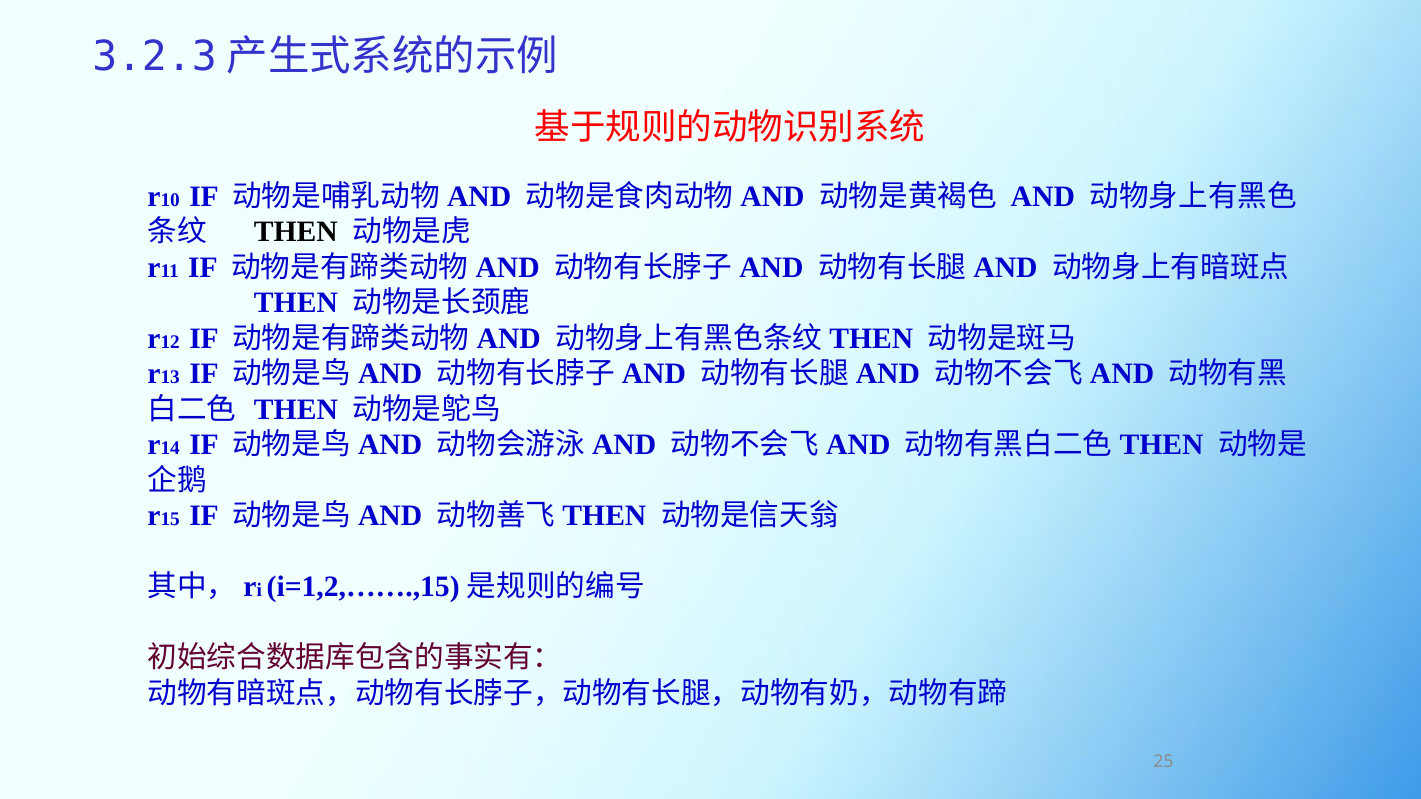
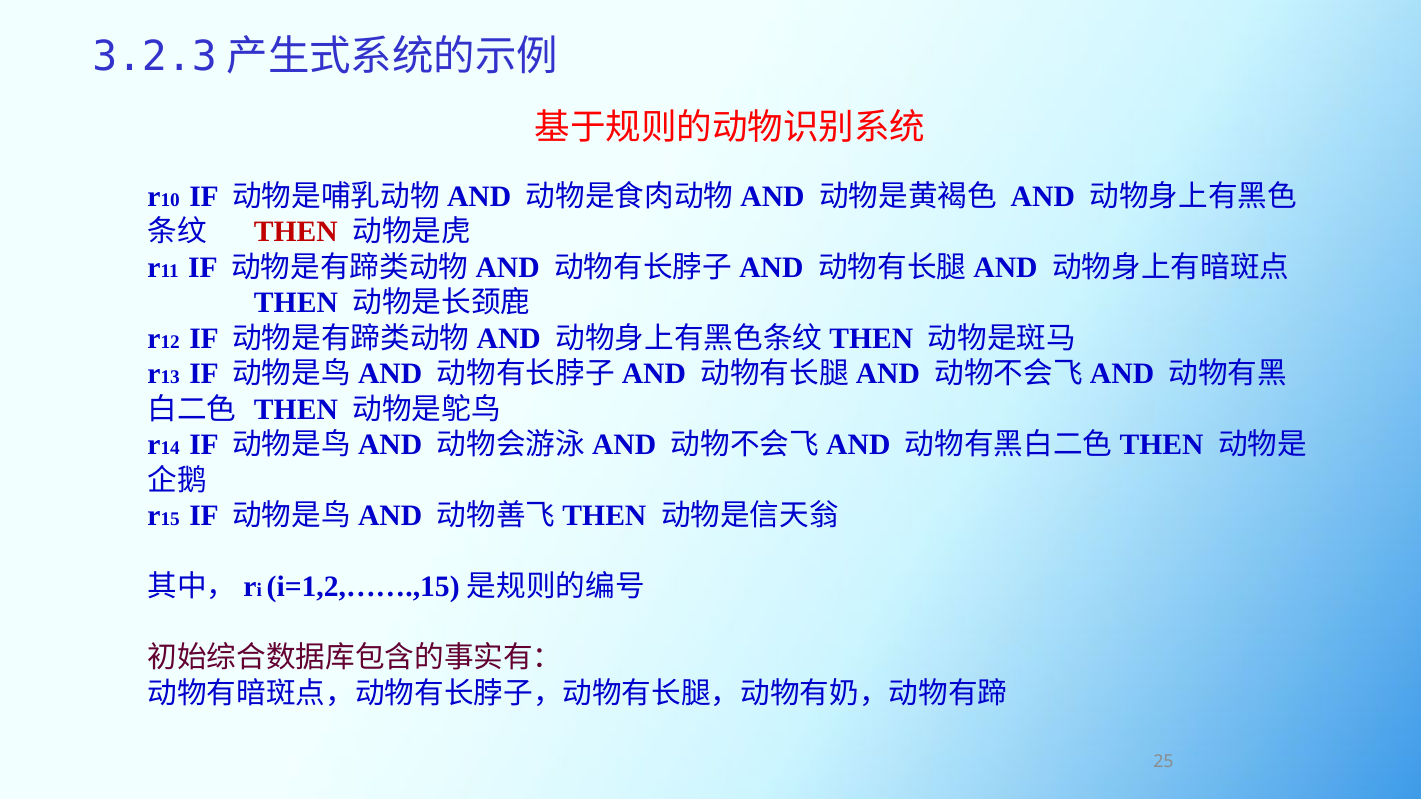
THEN colour: black -> red (296, 232)
